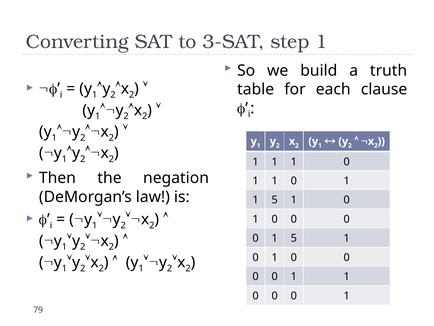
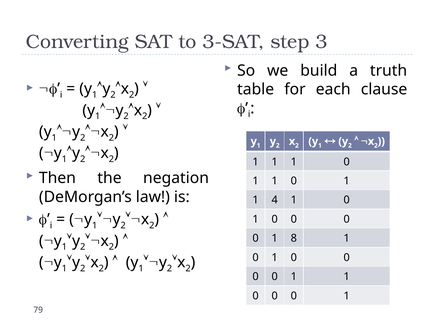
step 1: 1 -> 3 (321, 42)
5: 5 -> 4 (275, 200)
0 1 5: 5 -> 8 (294, 238)
